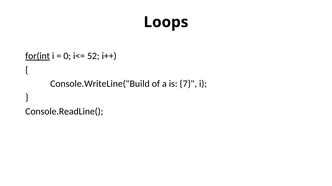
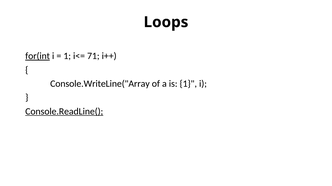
0: 0 -> 1 (67, 56)
52: 52 -> 71 (93, 56)
Console.WriteLine("Build: Console.WriteLine("Build -> Console.WriteLine("Array (100, 84)
is 7: 7 -> 1 (188, 84)
Console.ReadLine( underline: none -> present (64, 112)
